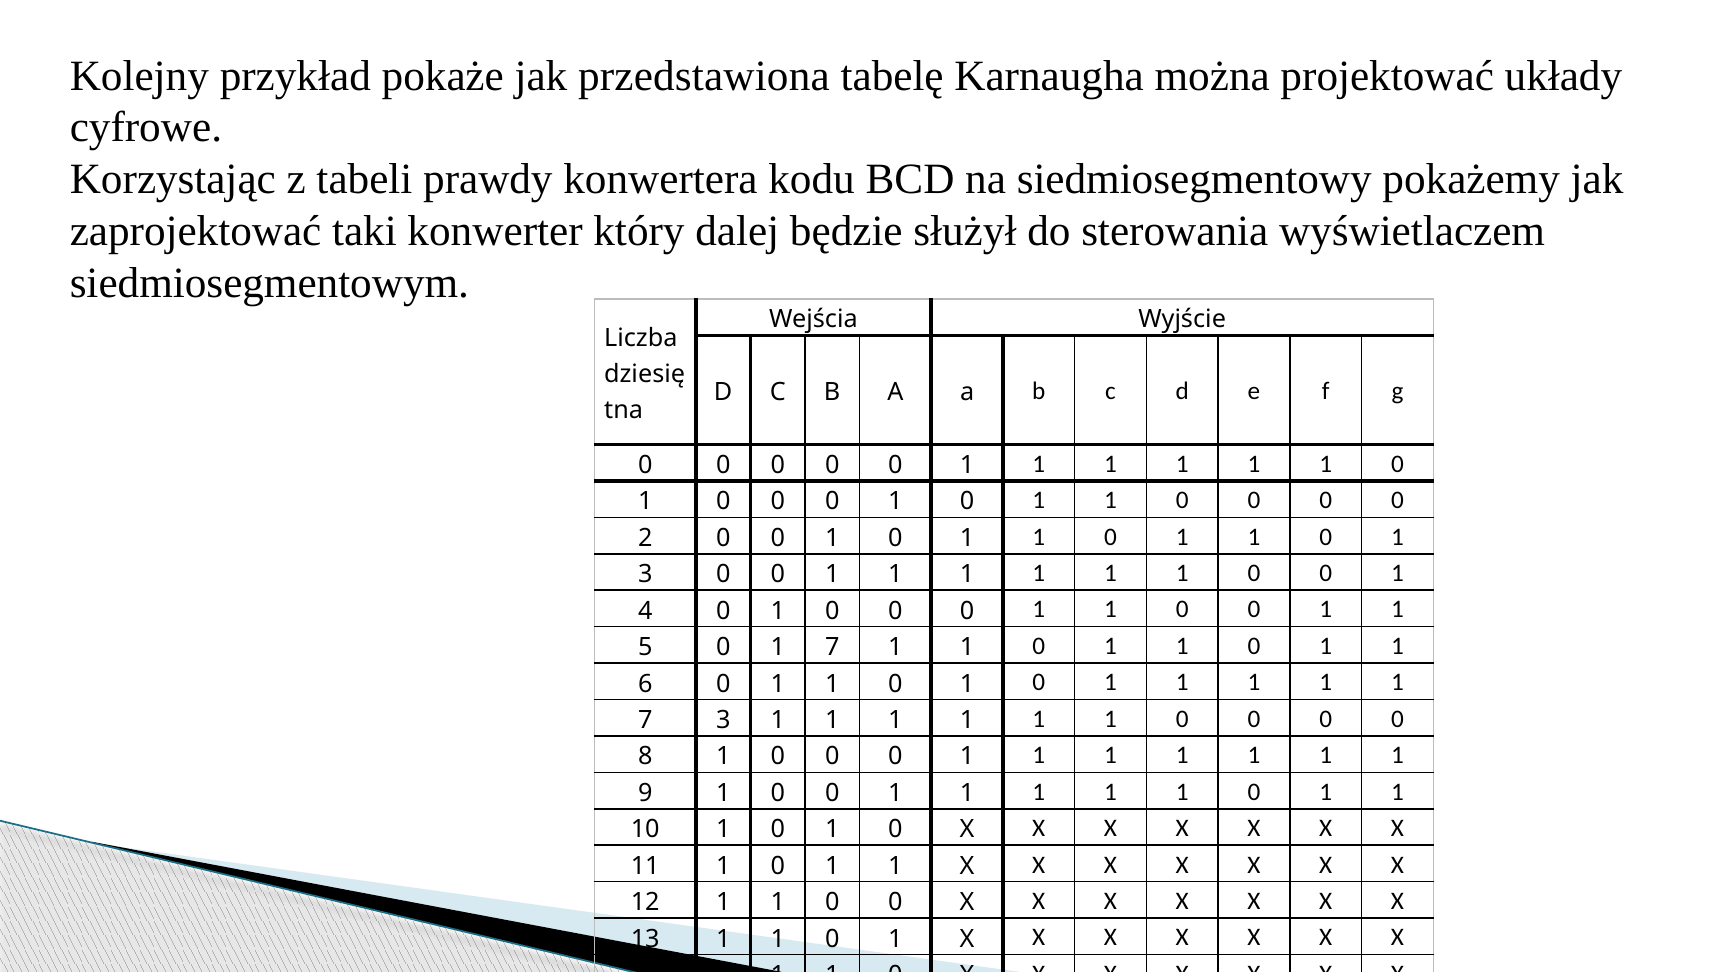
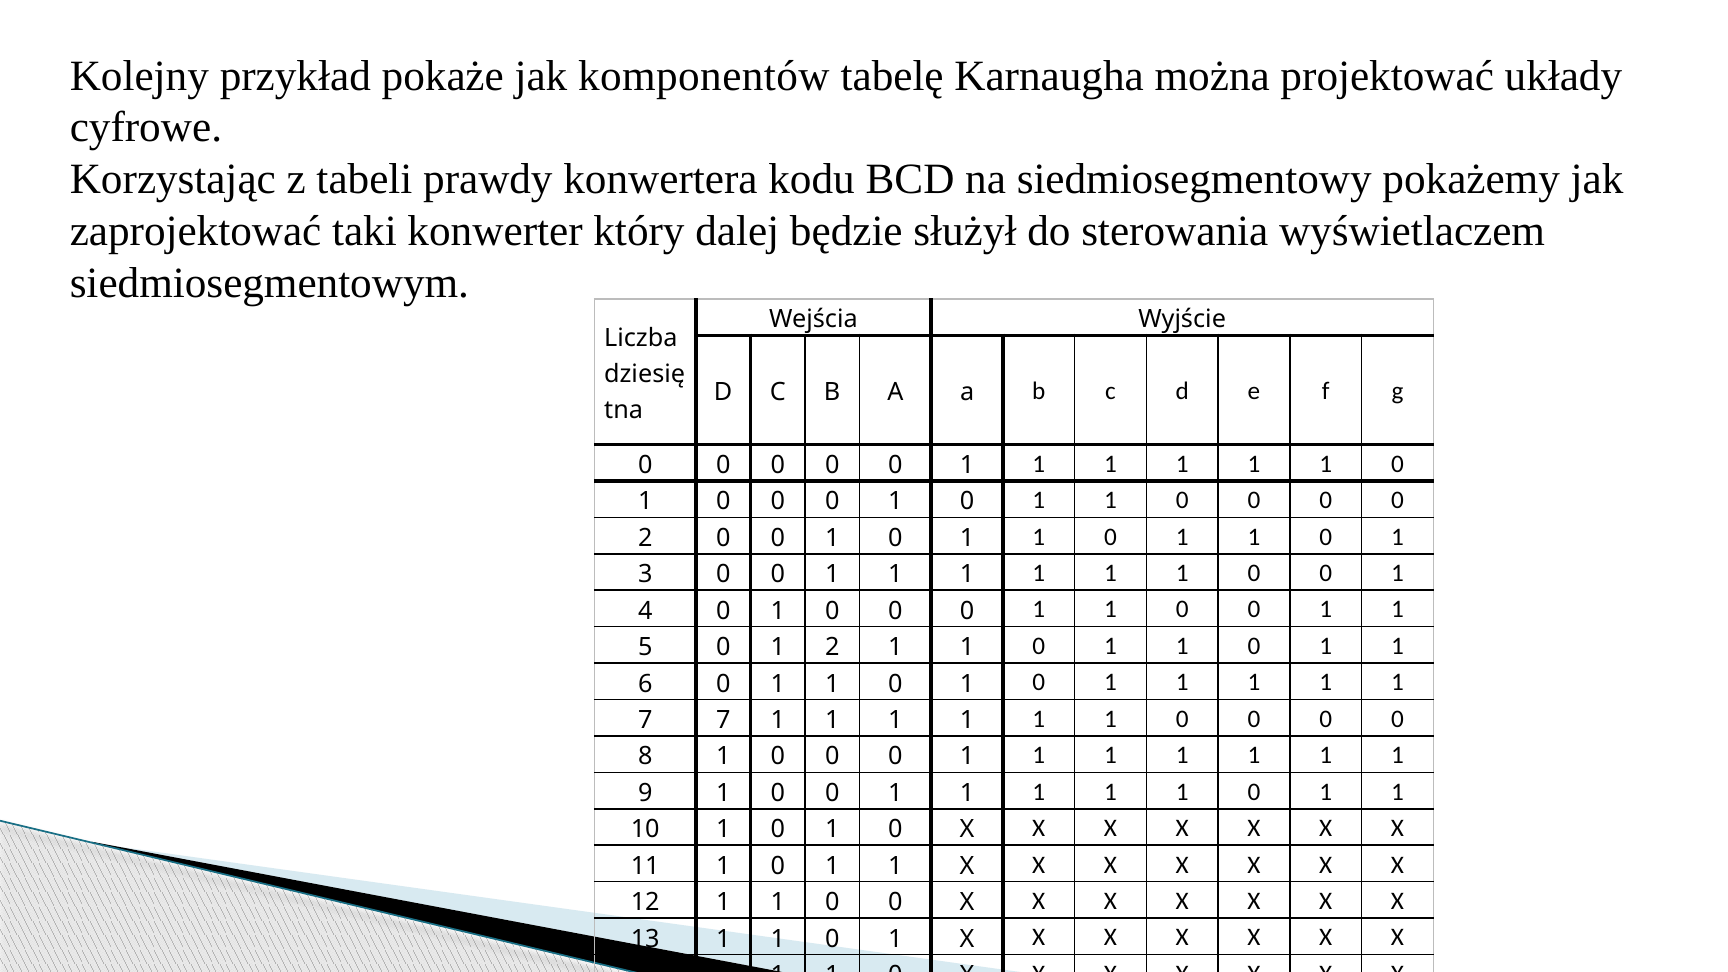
przedstawiona: przedstawiona -> komponentów (704, 76)
0 1 7: 7 -> 2 (832, 647)
7 3: 3 -> 7 (723, 720)
